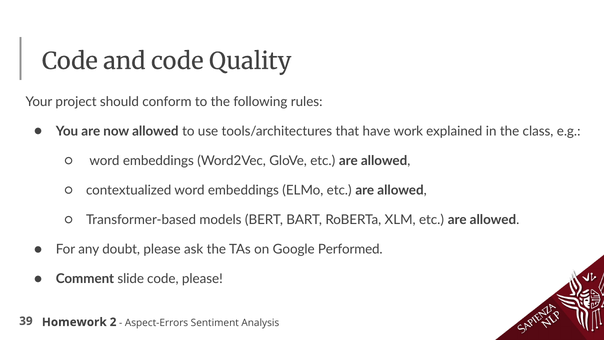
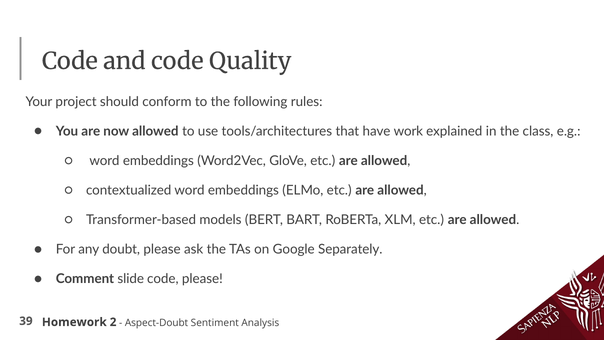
Performed: Performed -> Separately (350, 249)
Aspect-Errors: Aspect-Errors -> Aspect-Doubt (157, 322)
